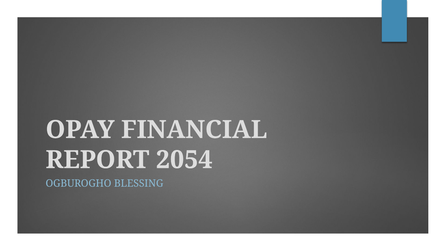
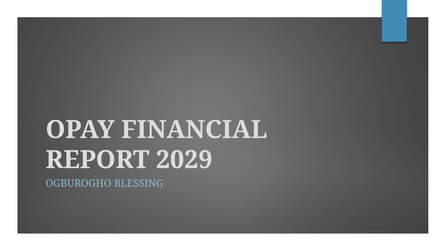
2054: 2054 -> 2029 (184, 160)
